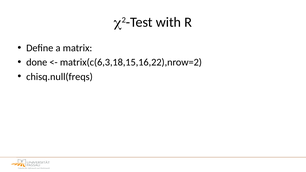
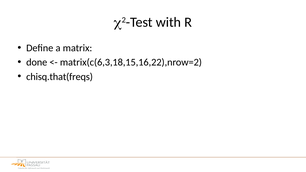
chisq.null(freqs: chisq.null(freqs -> chisq.that(freqs (60, 77)
